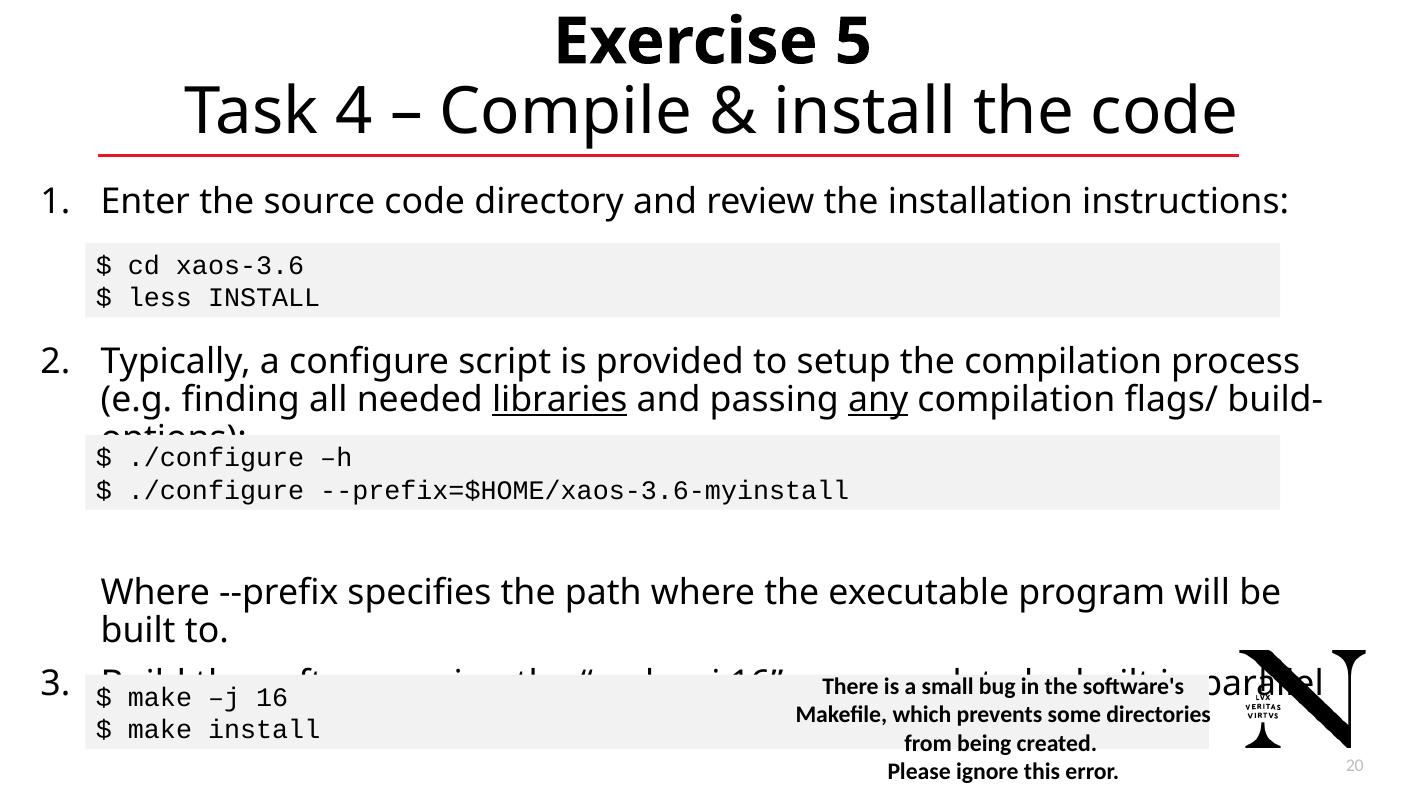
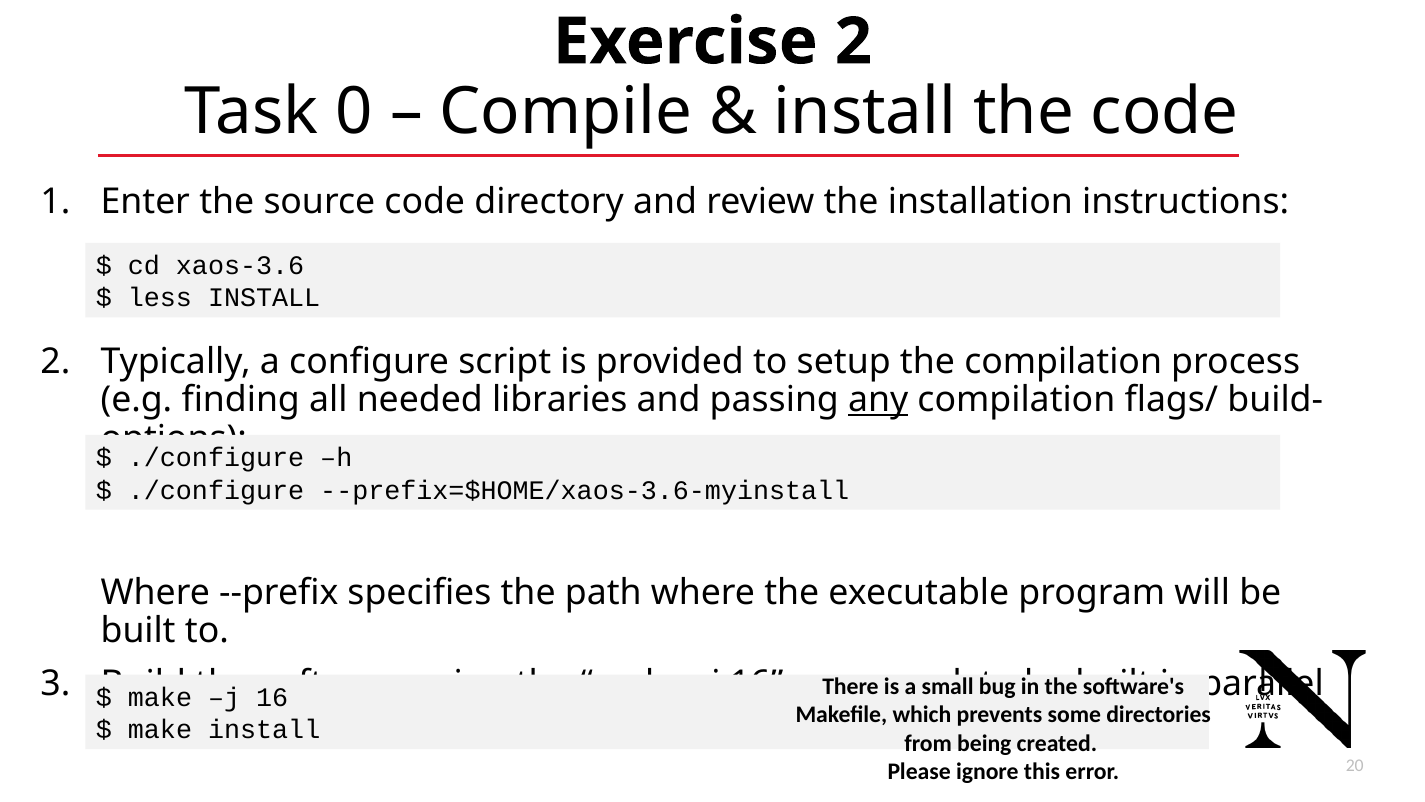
Exercise 5: 5 -> 2 (853, 42)
4: 4 -> 0 (354, 112)
libraries underline: present -> none (560, 400)
